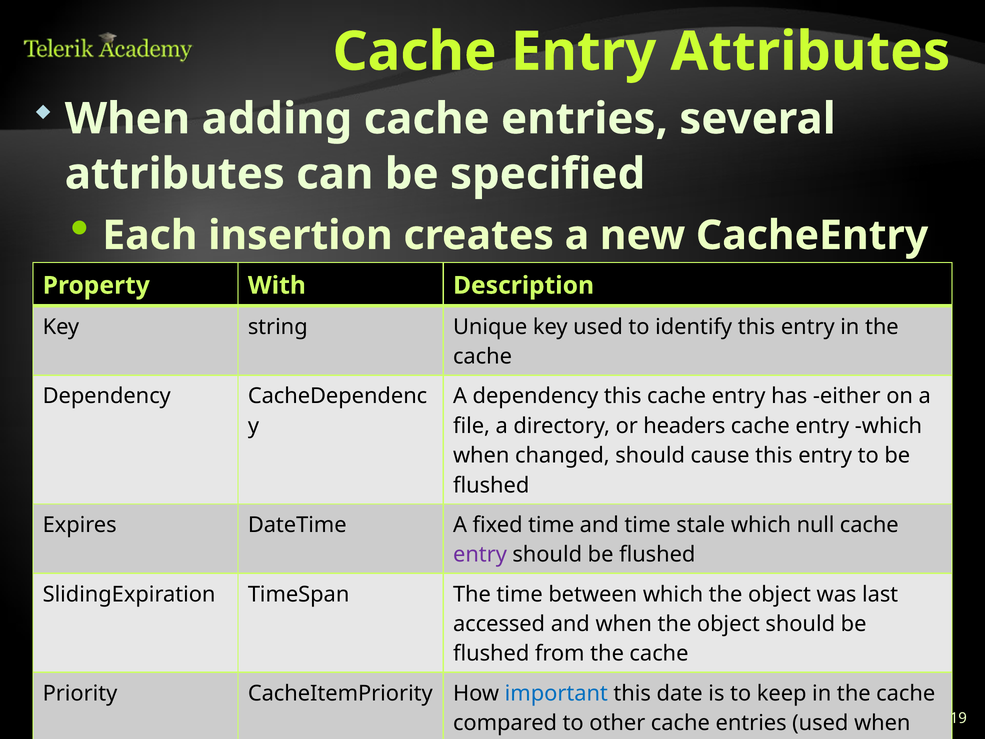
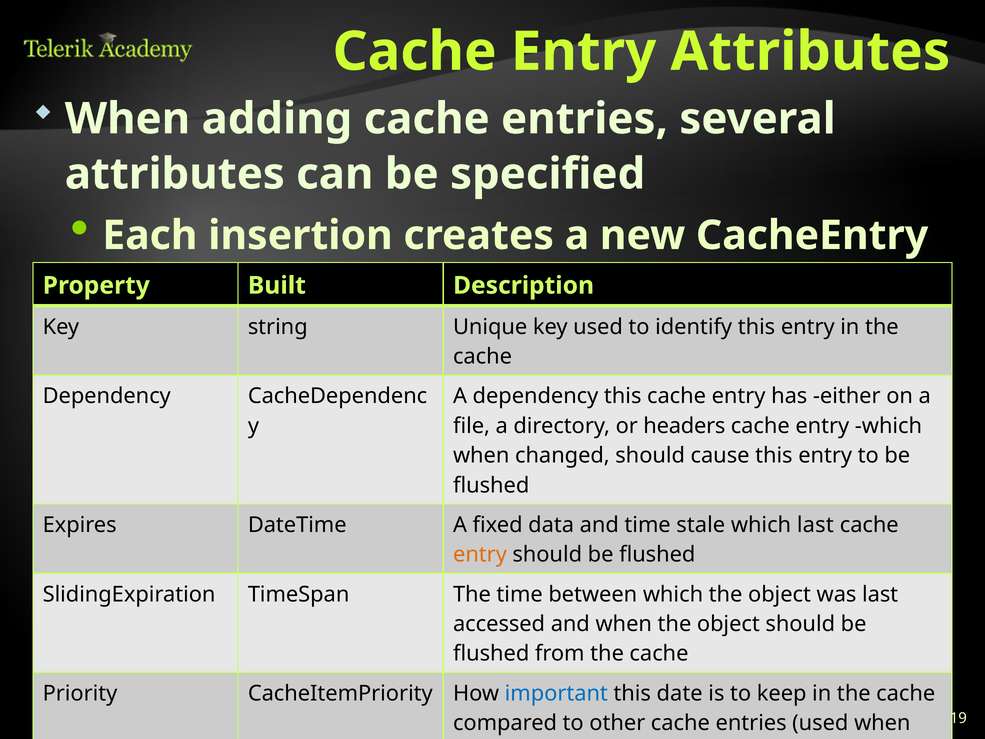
Property With: With -> Built (277, 285)
fixed time: time -> data (551, 525)
which null: null -> last (815, 525)
entry colour: purple -> orange (480, 555)
